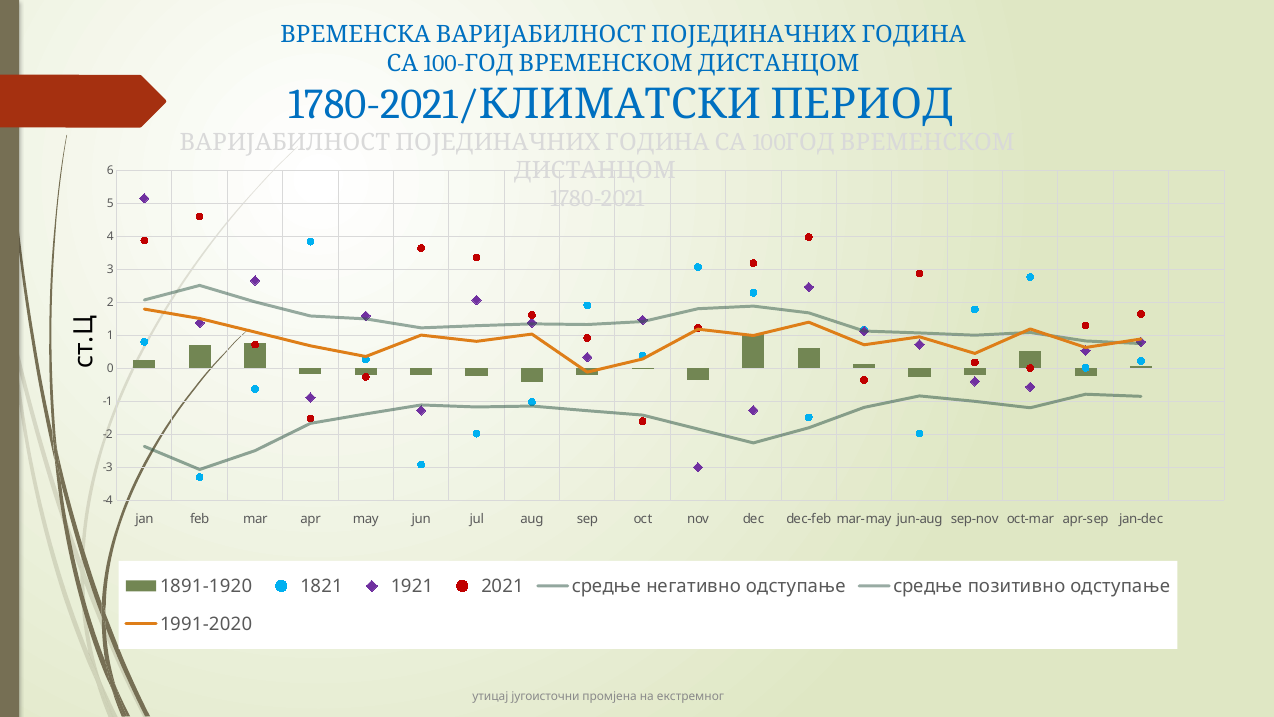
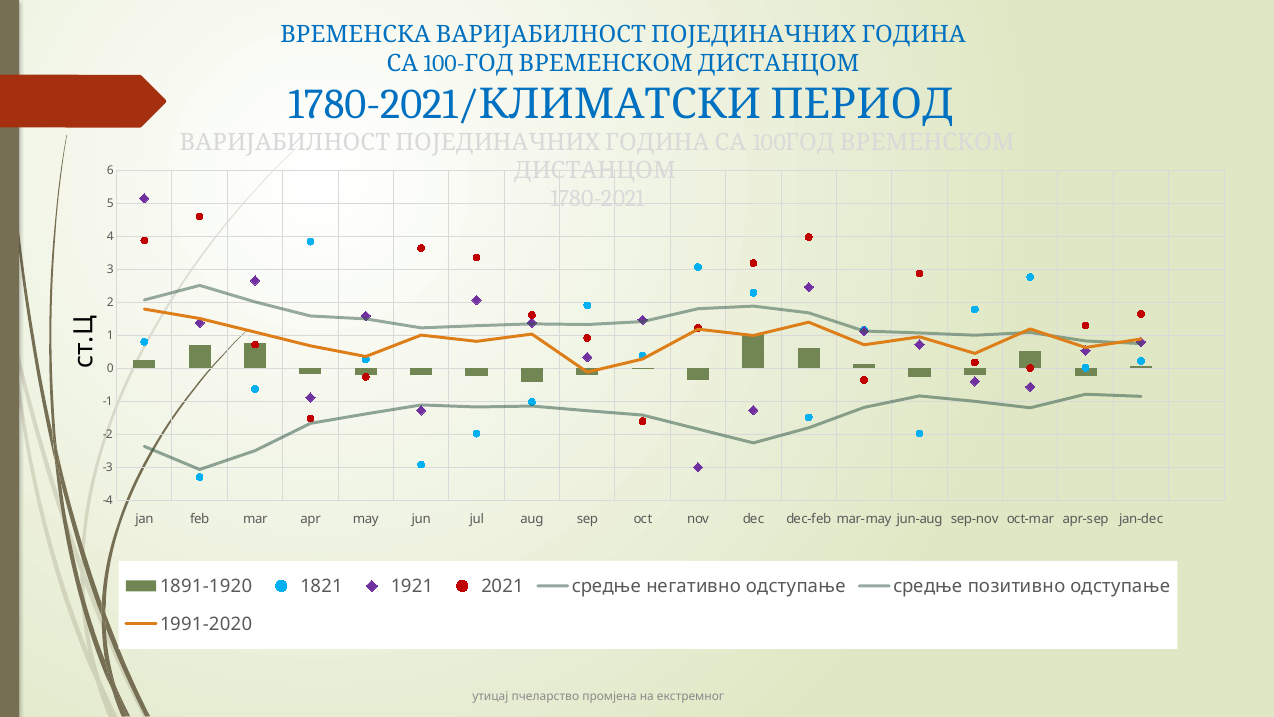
југоисточни: југоисточни -> пчеларство (545, 696)
